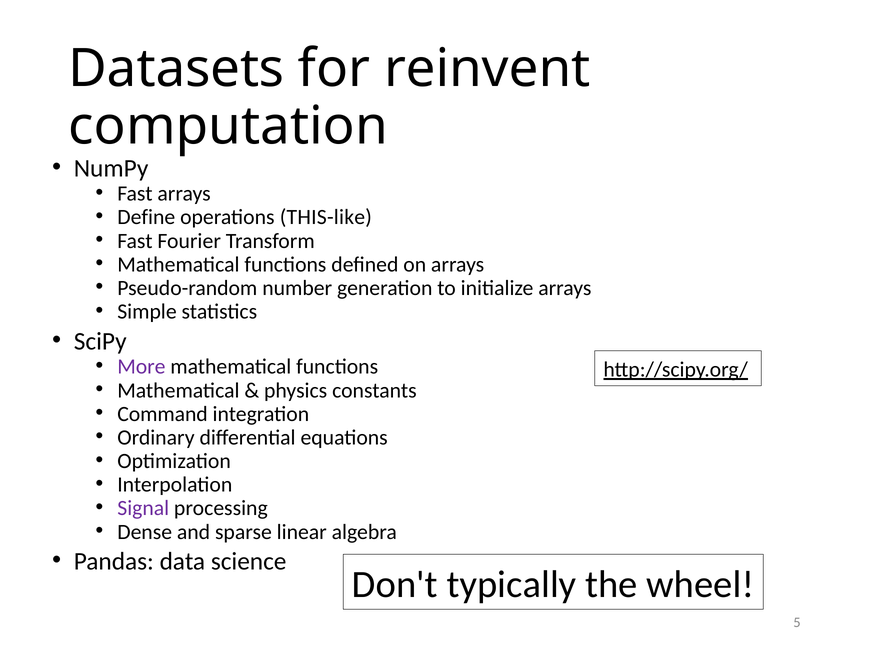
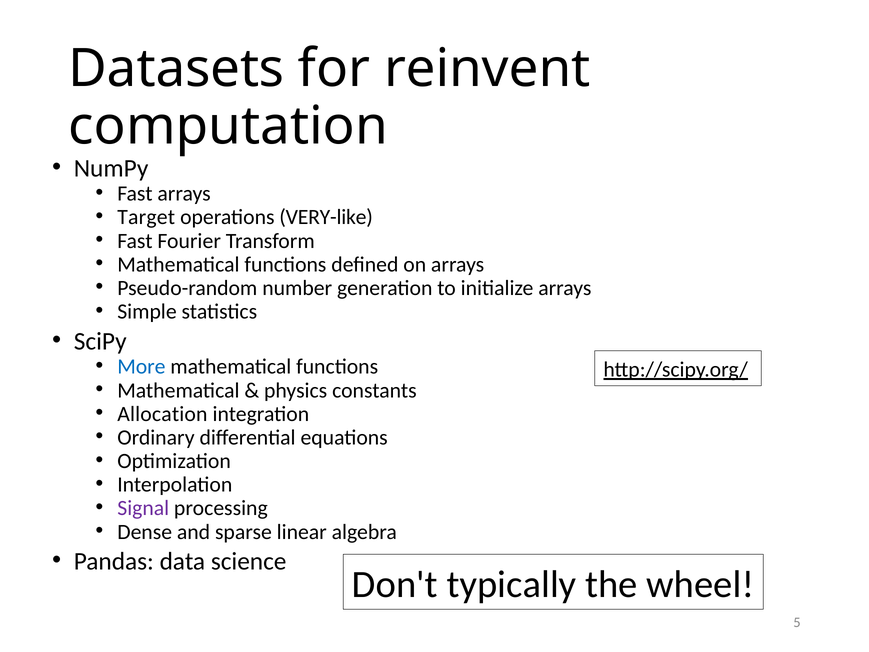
Define: Define -> Target (146, 217)
THIS-like: THIS-like -> VERY-like (326, 217)
More colour: purple -> blue (141, 367)
Command: Command -> Allocation (162, 414)
